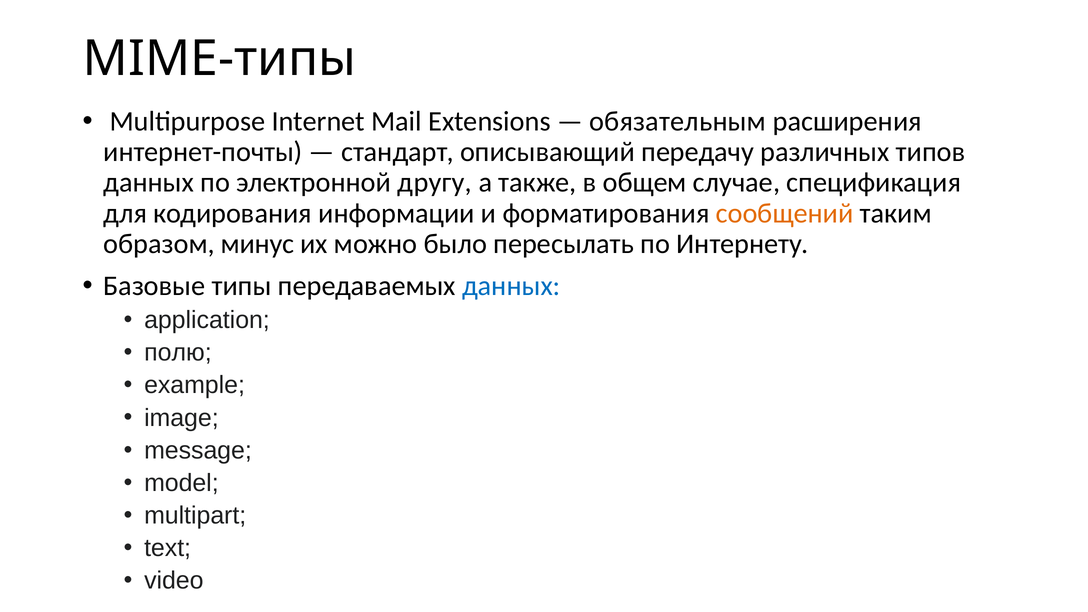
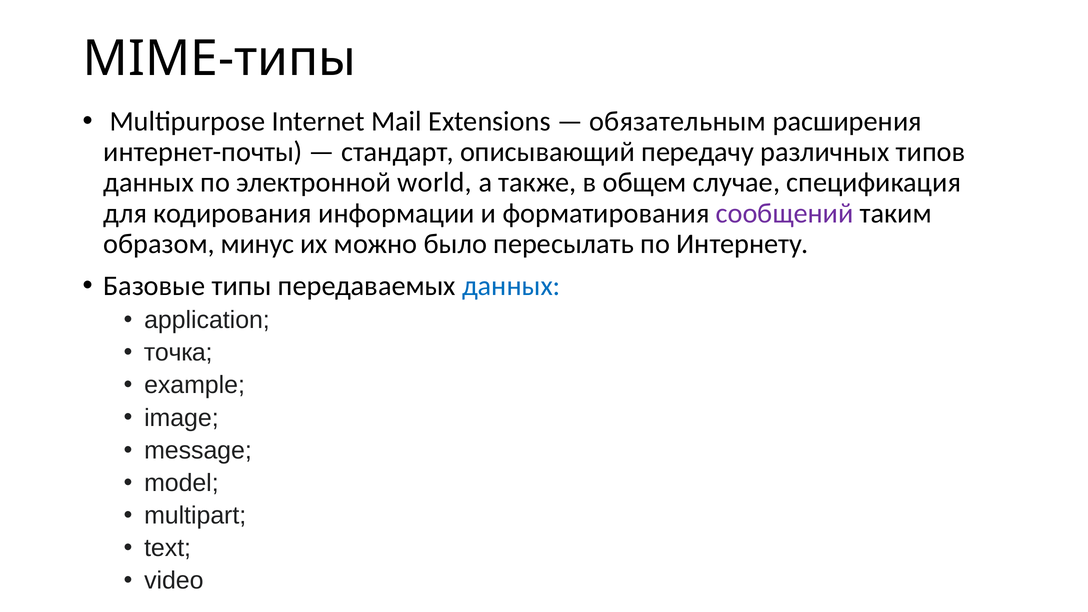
другу: другу -> world (435, 183)
сообщений colour: orange -> purple (785, 213)
полю: полю -> точка (178, 353)
